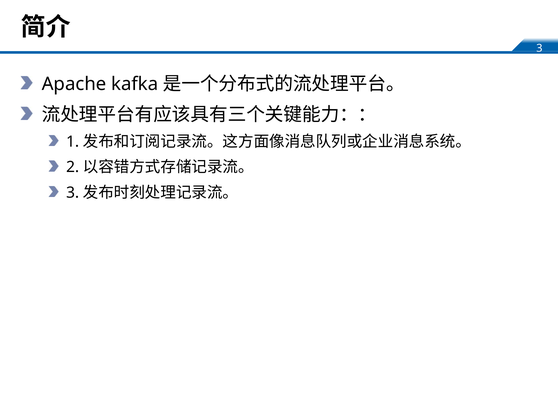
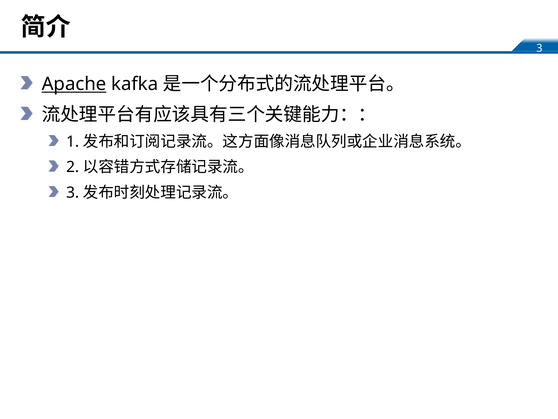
Apache underline: none -> present (74, 84)
